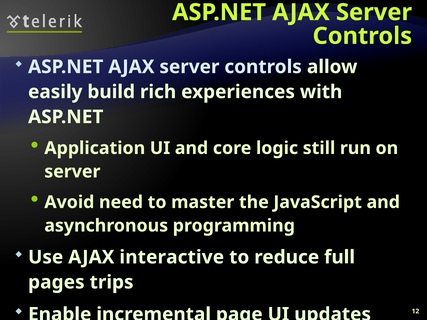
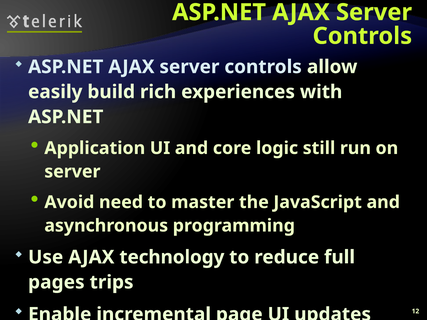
interactive: interactive -> technology (172, 257)
